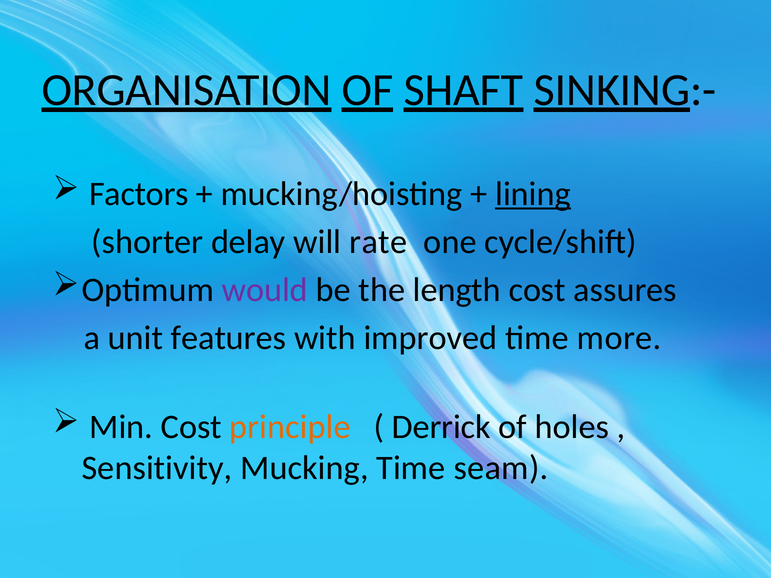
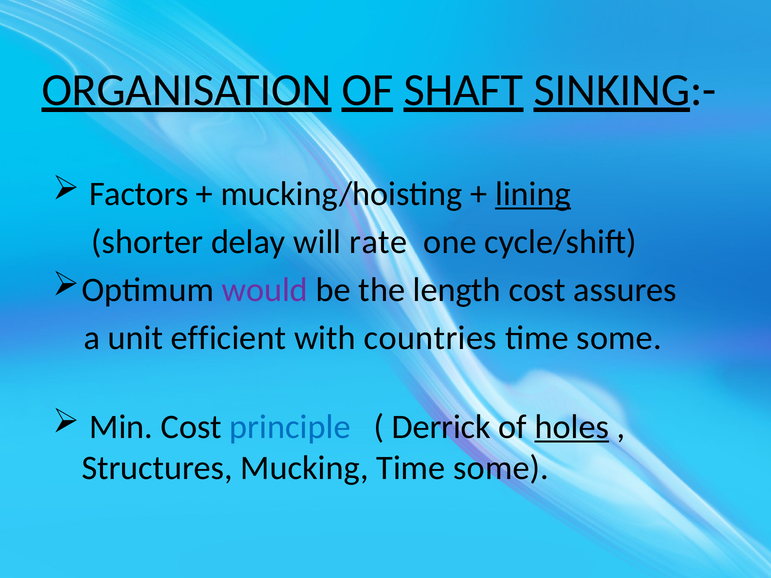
features: features -> efficient (228, 338)
improved: improved -> countries (430, 338)
more: more -> some (619, 338)
principle colour: orange -> blue (290, 427)
holes underline: none -> present (572, 427)
Sensitivity: Sensitivity -> Structures (157, 468)
Mucking Time seam: seam -> some (501, 468)
